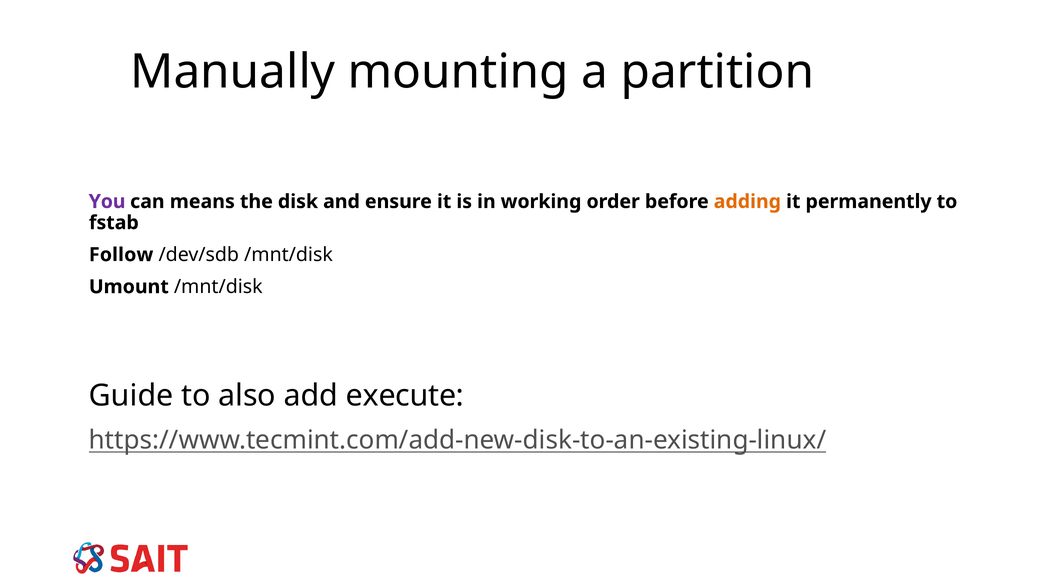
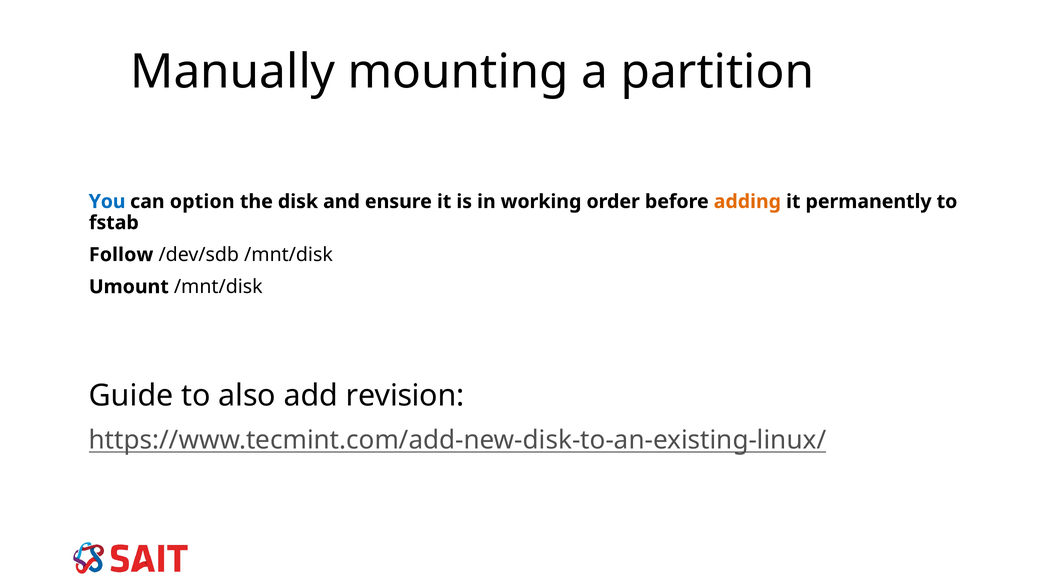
You colour: purple -> blue (107, 201)
means: means -> option (202, 201)
execute: execute -> revision (405, 395)
